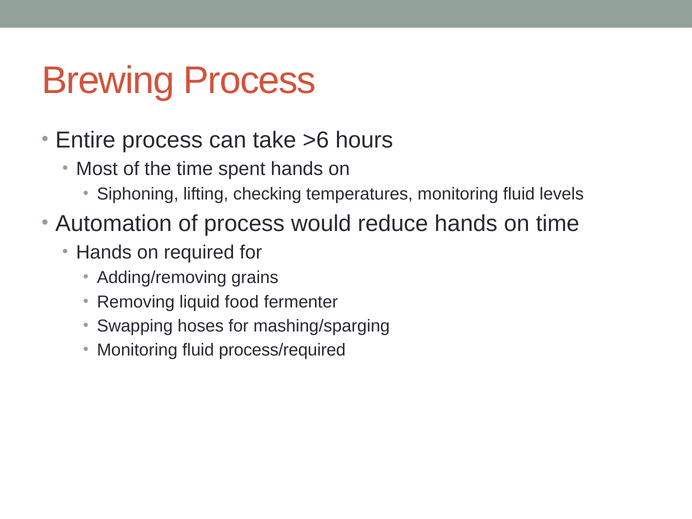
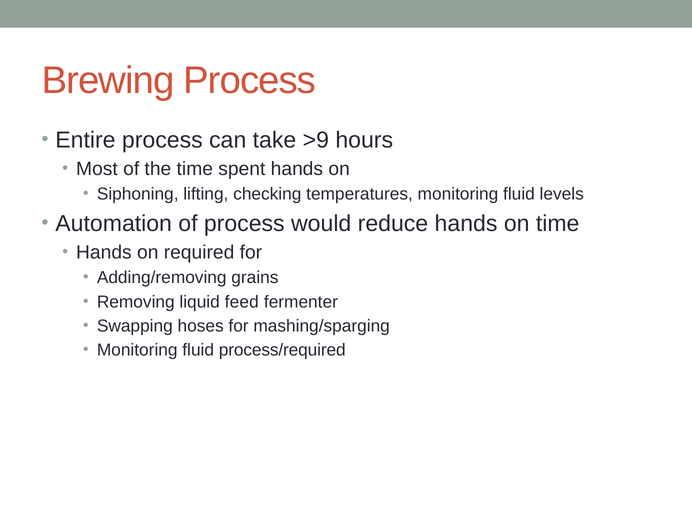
>6: >6 -> >9 (316, 140)
food: food -> feed (242, 302)
